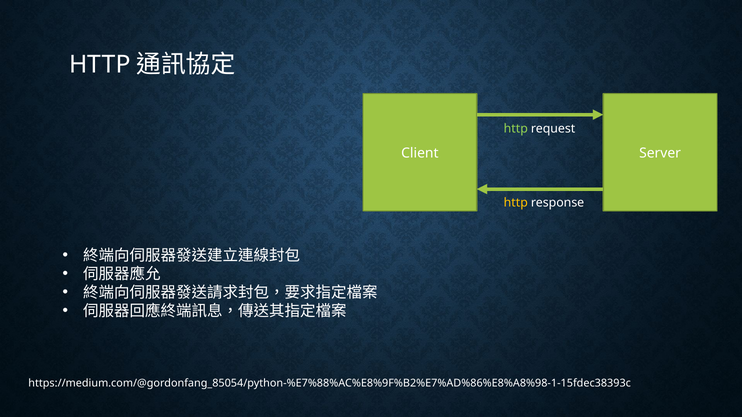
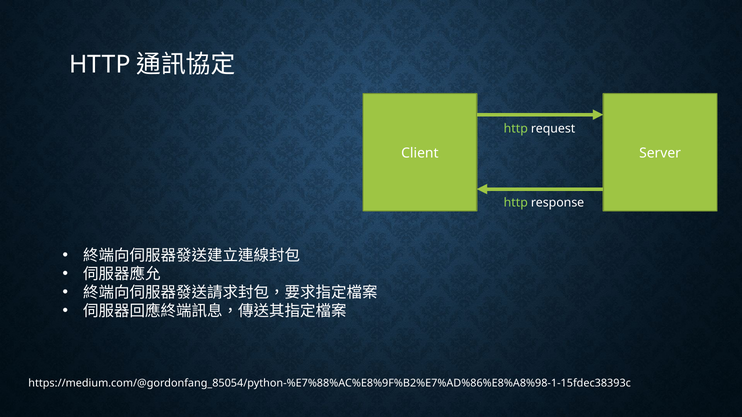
http colour: yellow -> light green (516, 203)
